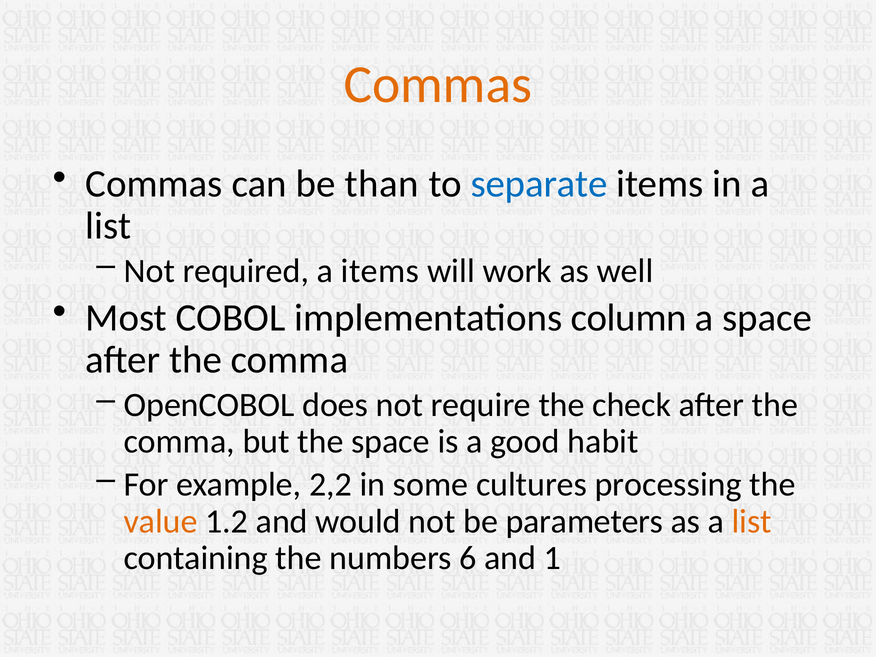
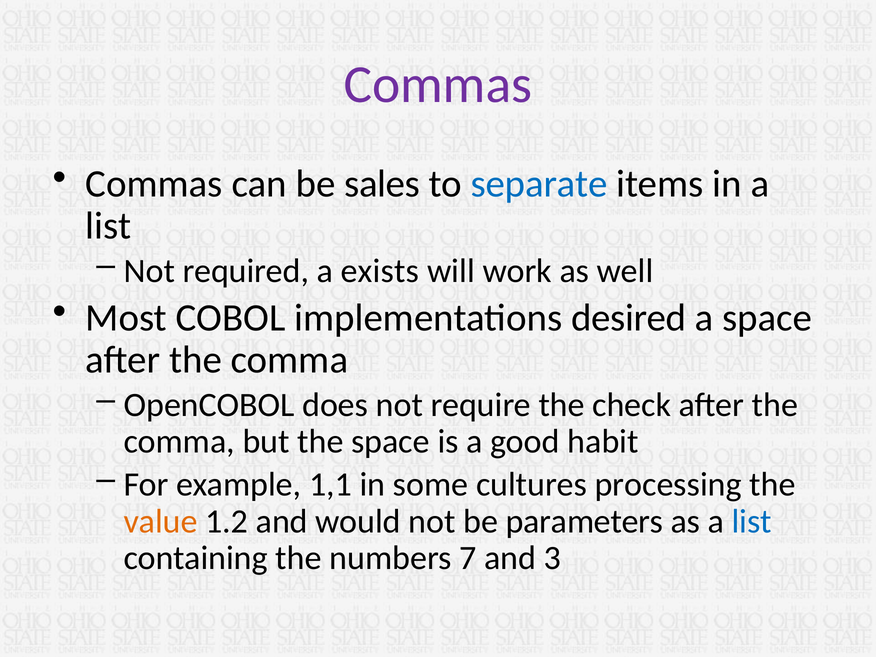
Commas colour: orange -> purple (438, 85)
than: than -> sales (382, 184)
a items: items -> exists (380, 271)
column: column -> desired (629, 318)
2,2: 2,2 -> 1,1 (331, 485)
list colour: orange -> blue (752, 521)
6: 6 -> 7 (468, 558)
1: 1 -> 3 (552, 558)
